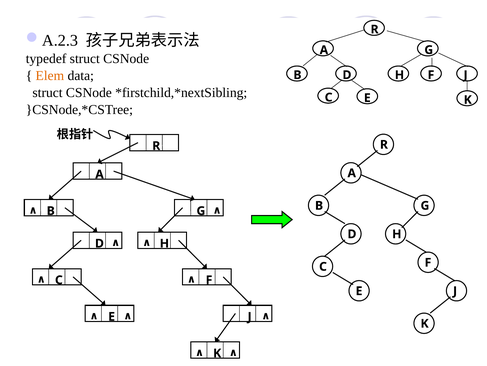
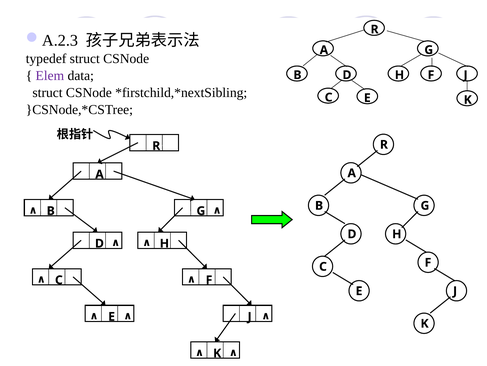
Elem colour: orange -> purple (50, 76)
